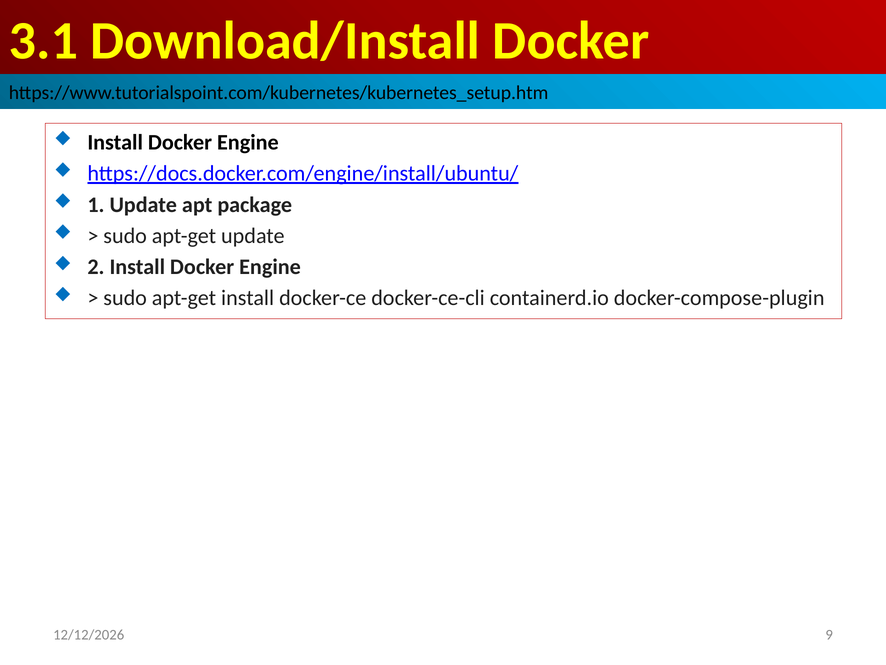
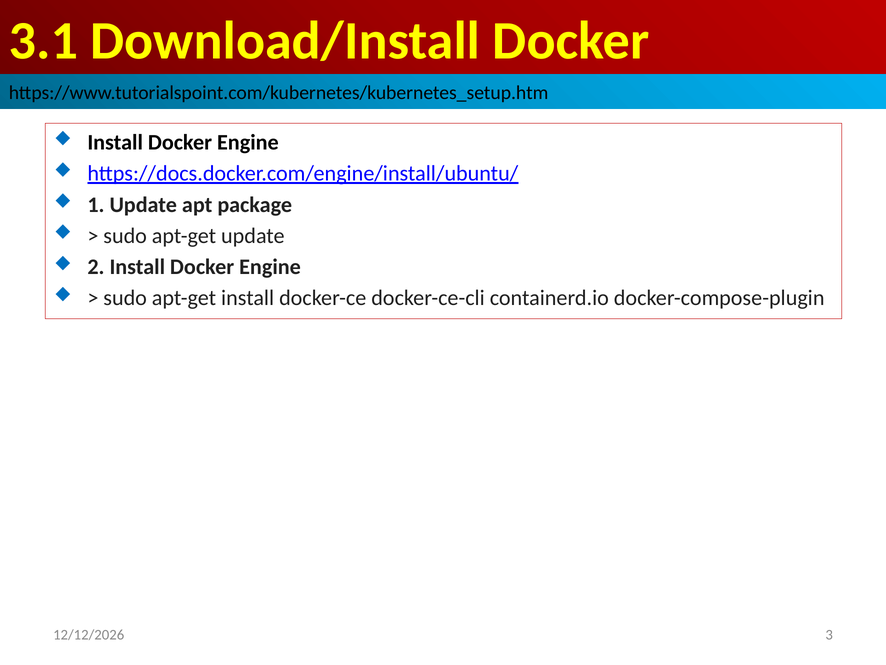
9: 9 -> 3 (829, 634)
